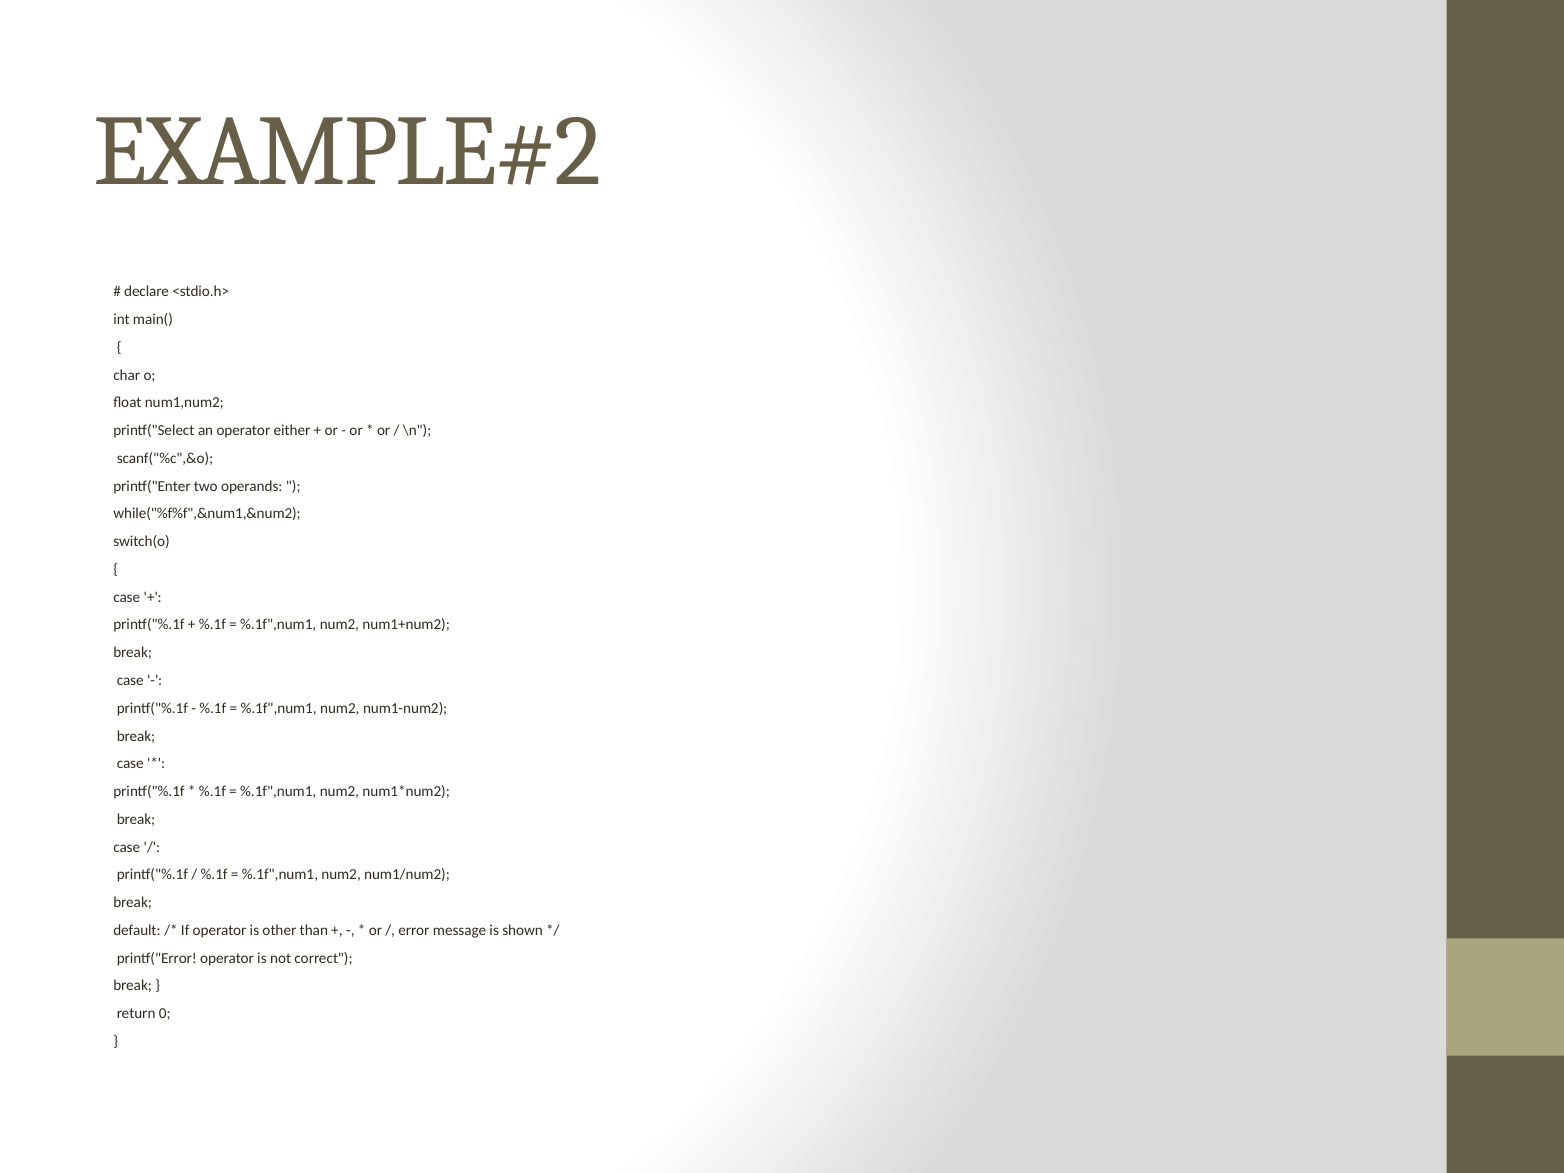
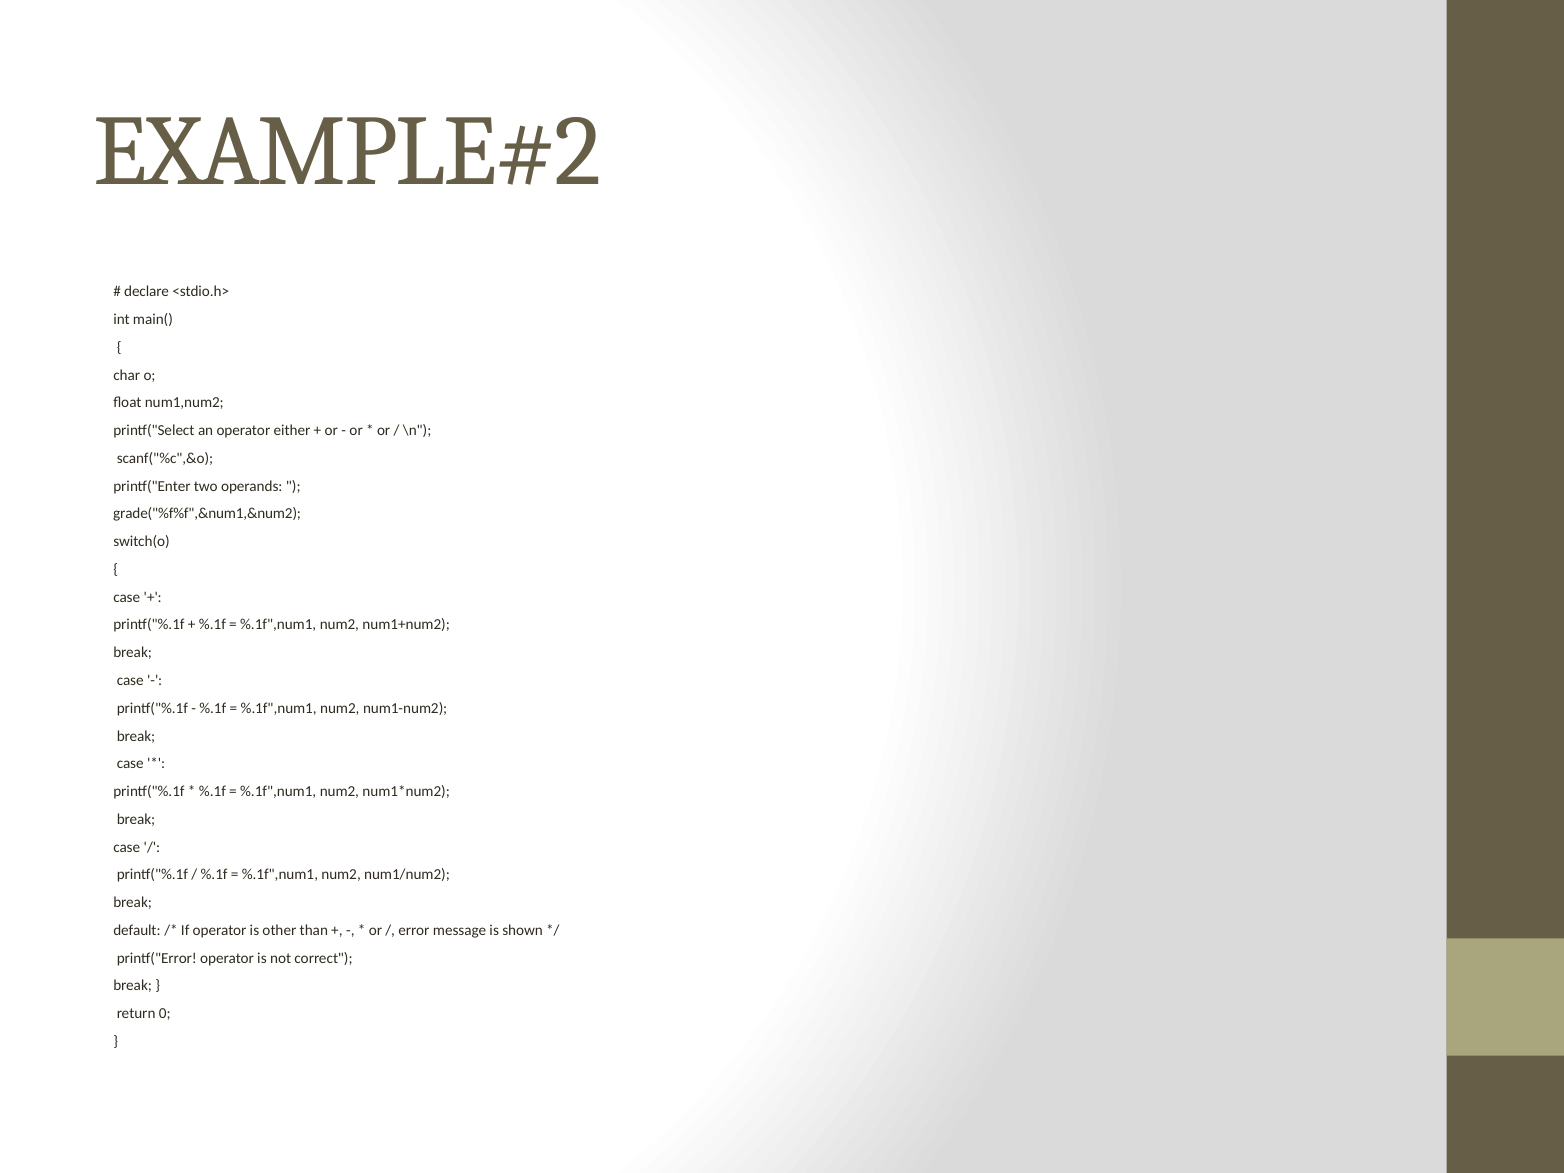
while("%f%f",&num1,&num2: while("%f%f",&num1,&num2 -> grade("%f%f",&num1,&num2 (207, 514)
